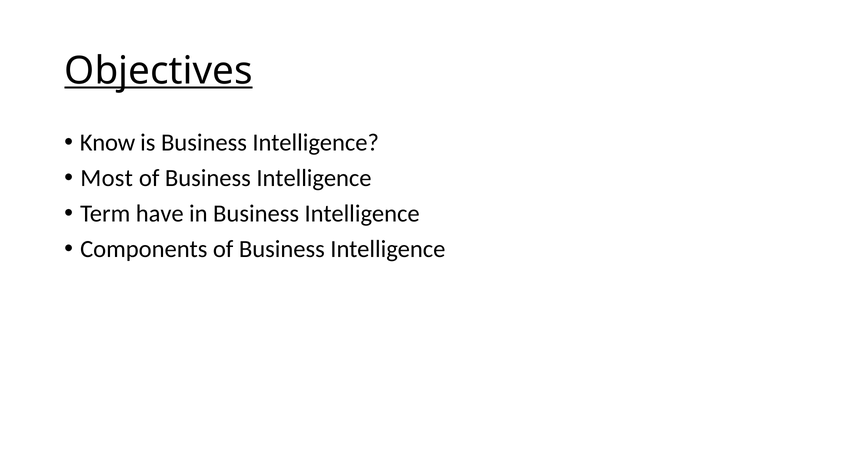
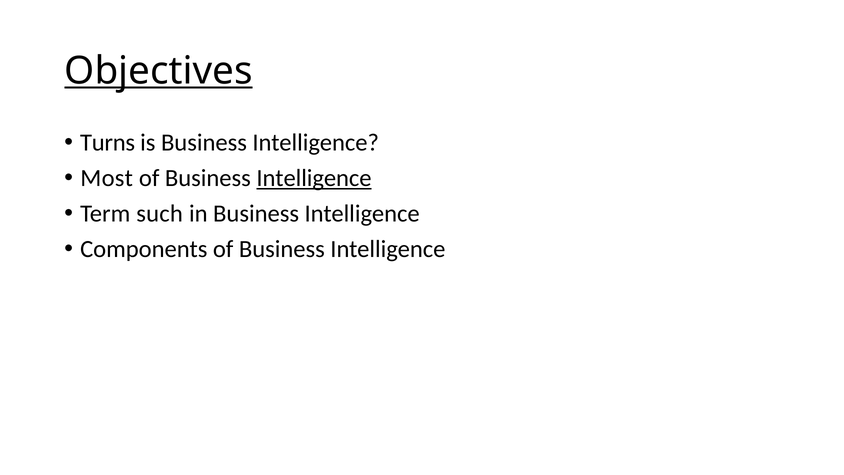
Know: Know -> Turns (108, 143)
Intelligence underline: none -> present (314, 178)
have: have -> such (160, 213)
